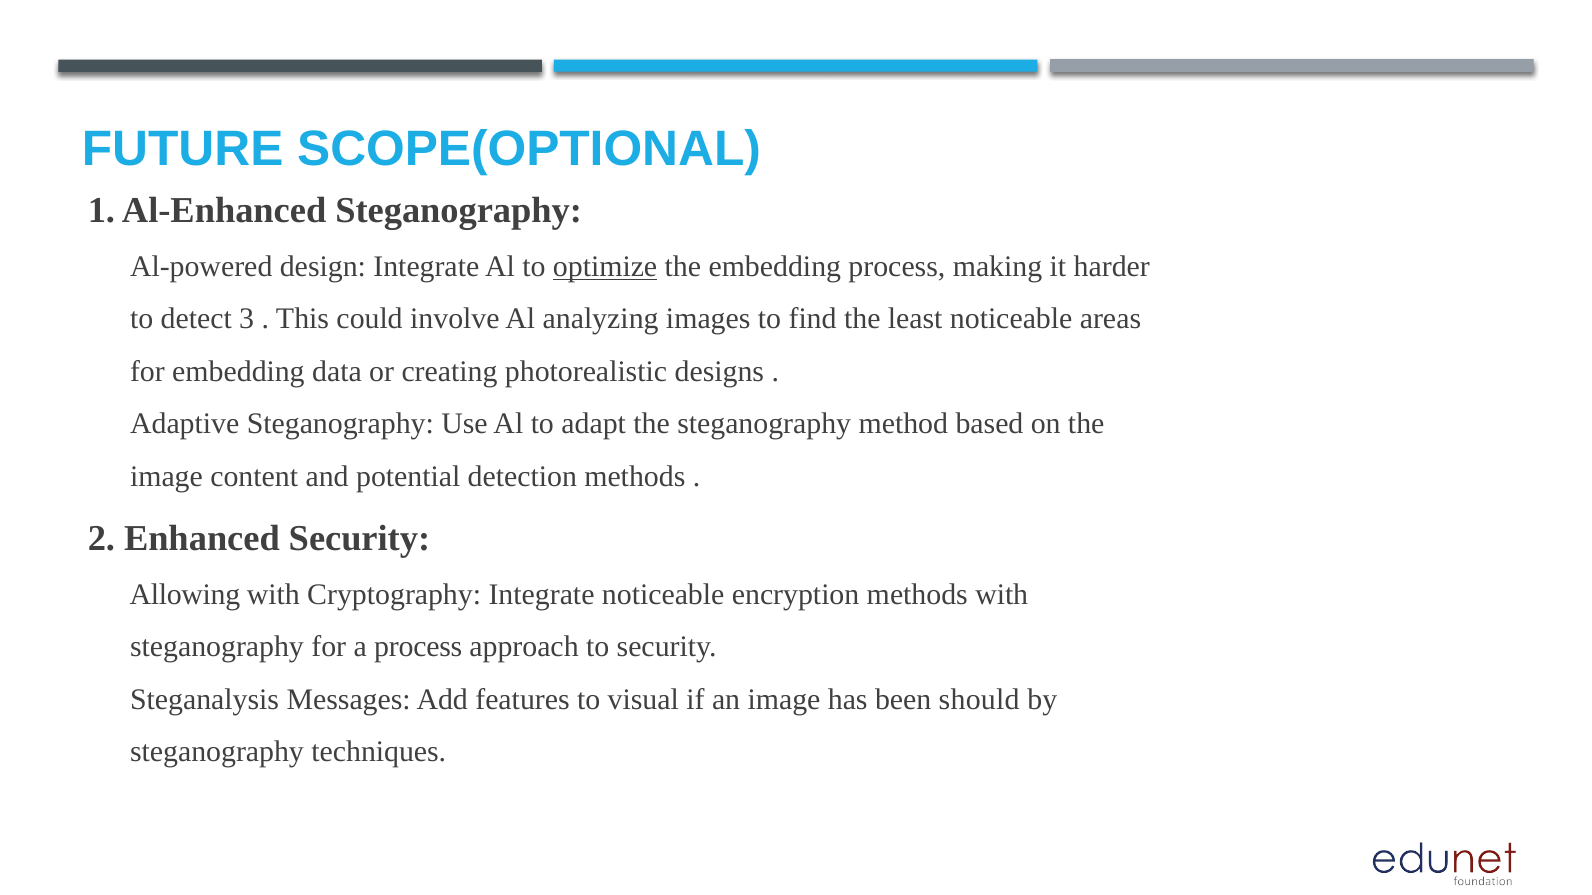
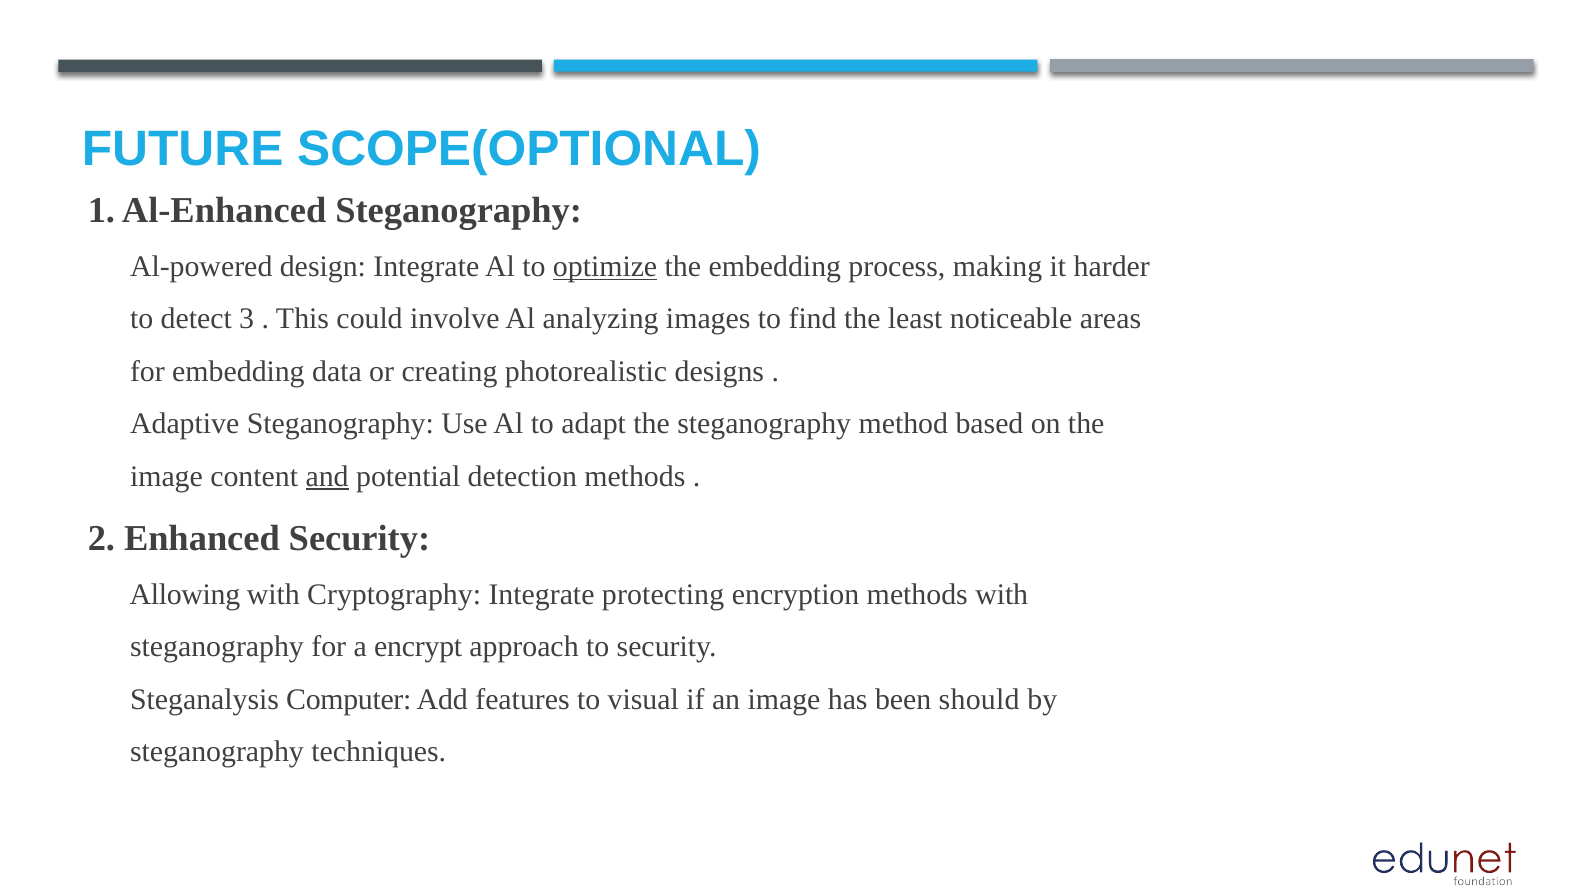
and underline: none -> present (327, 477)
Integrate noticeable: noticeable -> protecting (663, 595)
a process: process -> encrypt (418, 647)
Messages: Messages -> Computer (349, 700)
